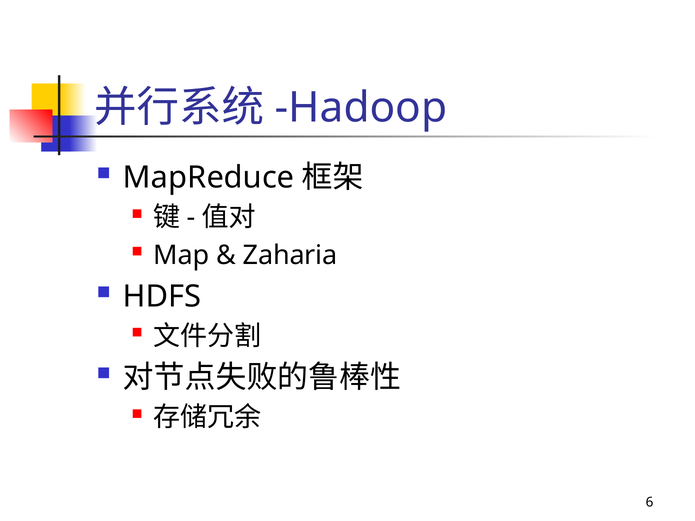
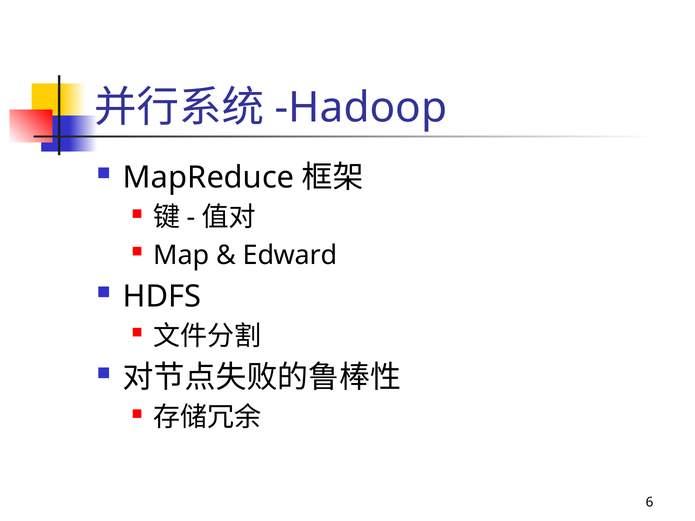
Zaharia: Zaharia -> Edward (290, 255)
